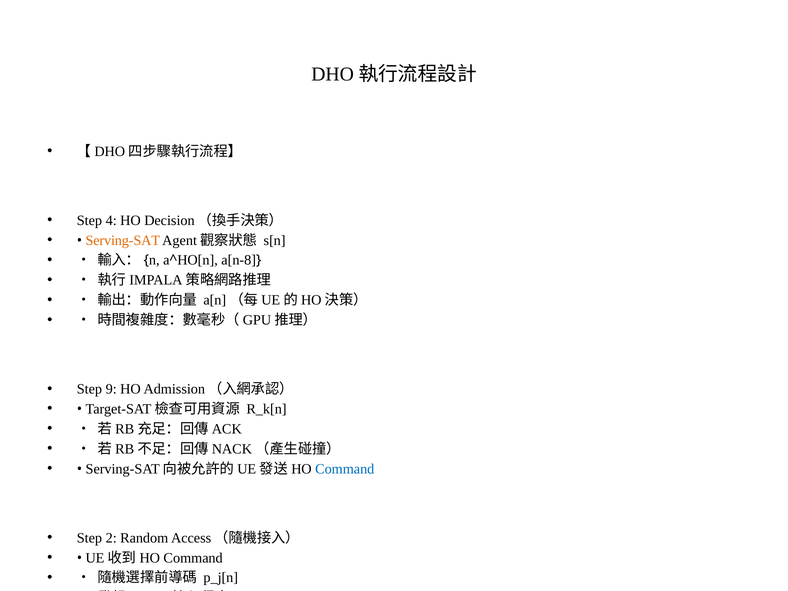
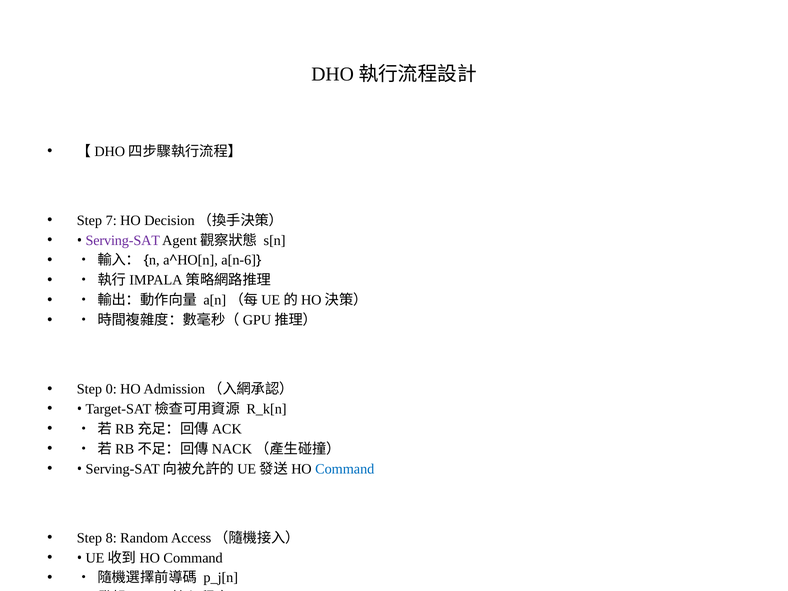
4: 4 -> 7 (111, 220)
Serving-SAT colour: orange -> purple (123, 240)
a[n-8: a[n-8 -> a[n-6 (239, 260)
9: 9 -> 0 (111, 389)
2: 2 -> 8 (111, 538)
